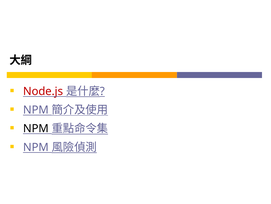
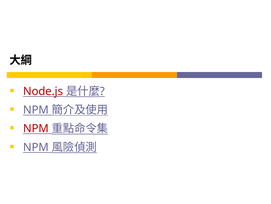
NPM colour: black -> red (36, 128)
